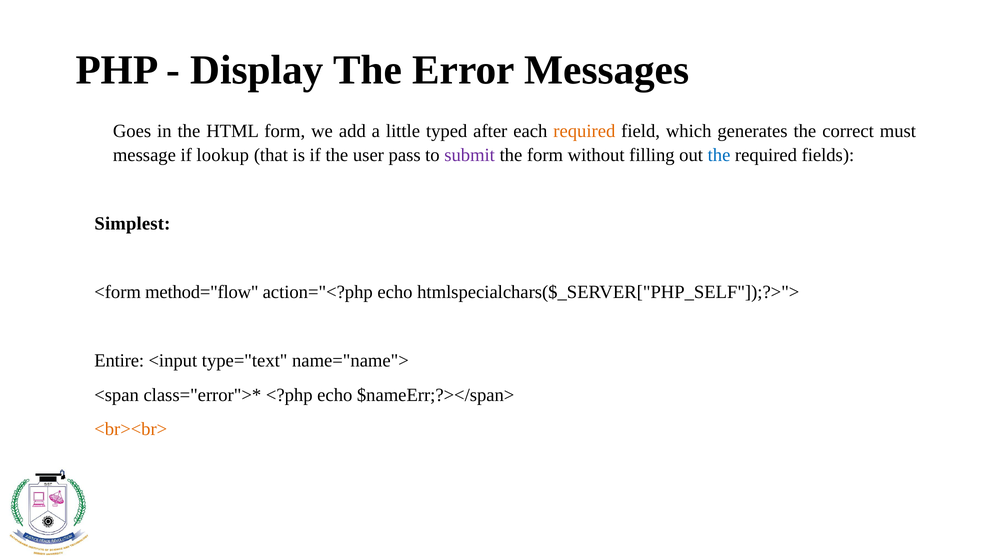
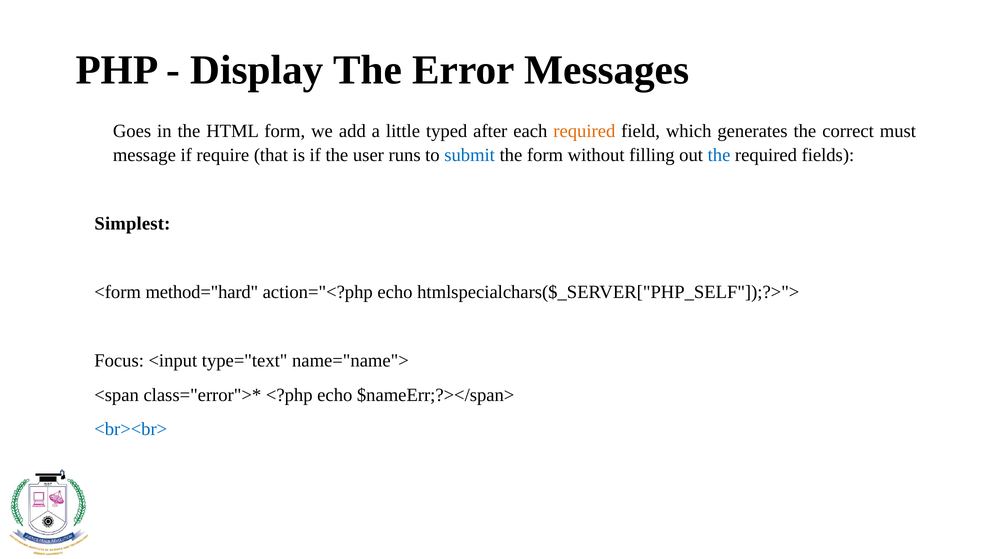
lookup: lookup -> require (223, 155)
pass: pass -> runs (405, 155)
submit colour: purple -> blue (470, 155)
method="flow: method="flow -> method="hard (202, 292)
Entire: Entire -> Focus (119, 360)
<br><br> colour: orange -> blue (131, 429)
